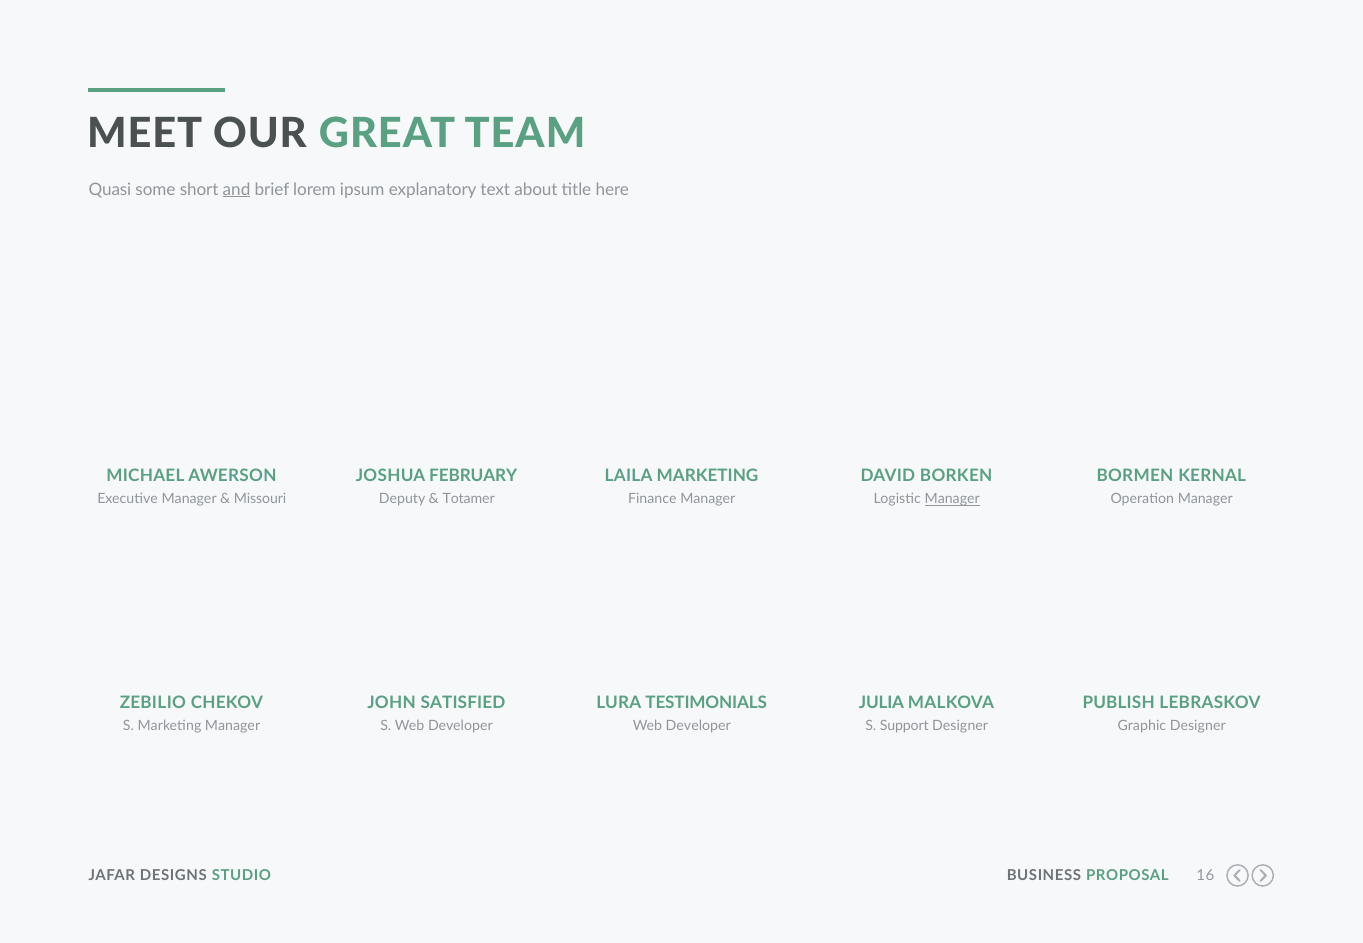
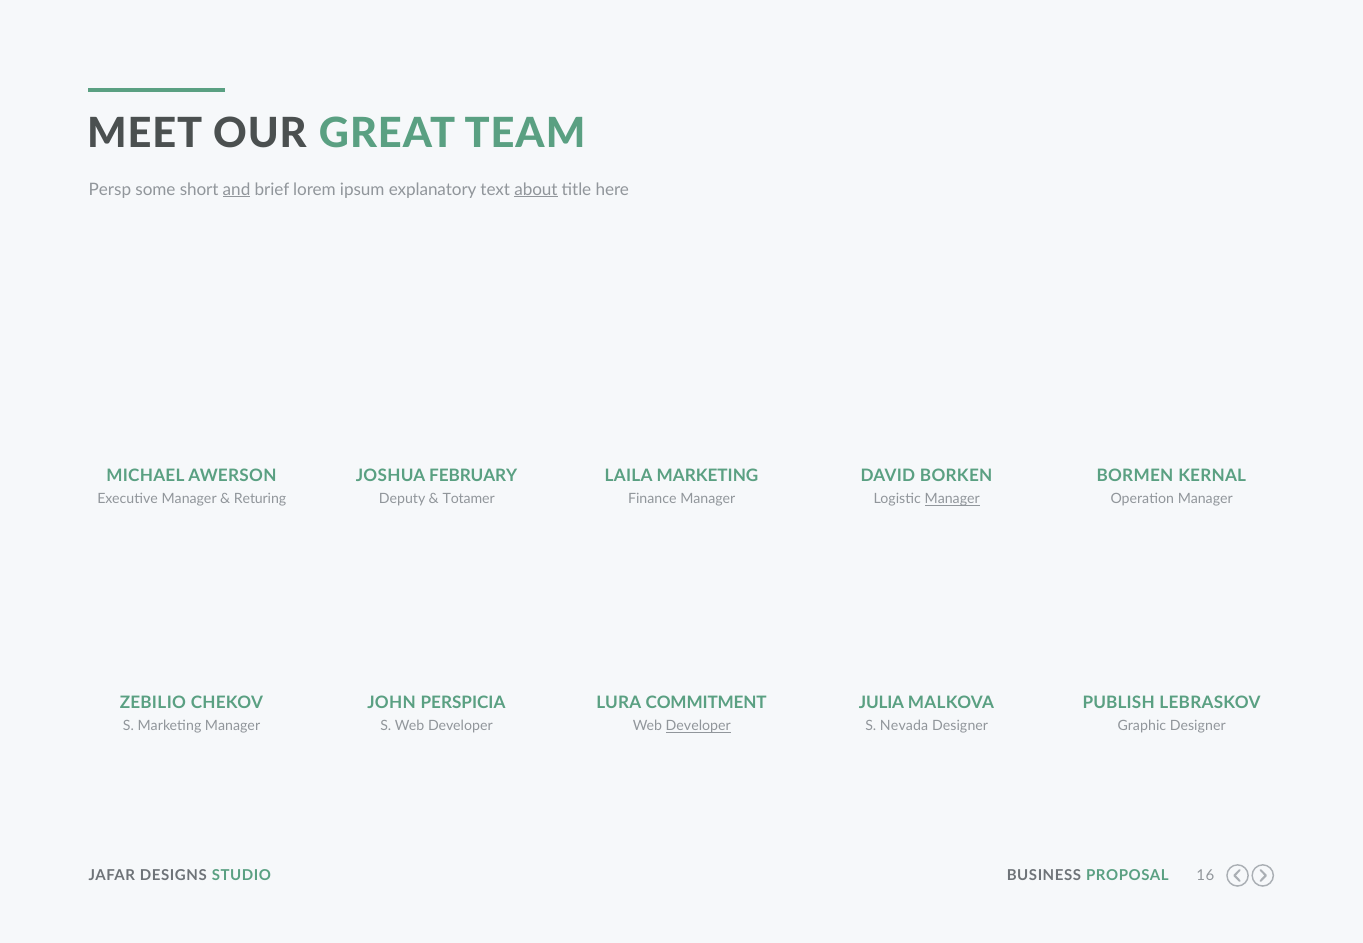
Quasi: Quasi -> Persp (110, 190)
about underline: none -> present (536, 190)
Missouri: Missouri -> Returing (260, 500)
SATISFIED: SATISFIED -> PERSPICIA (463, 703)
TESTIMONIALS: TESTIMONIALS -> COMMITMENT (706, 703)
Developer underline: none -> present (698, 726)
Support: Support -> Nevada (904, 726)
